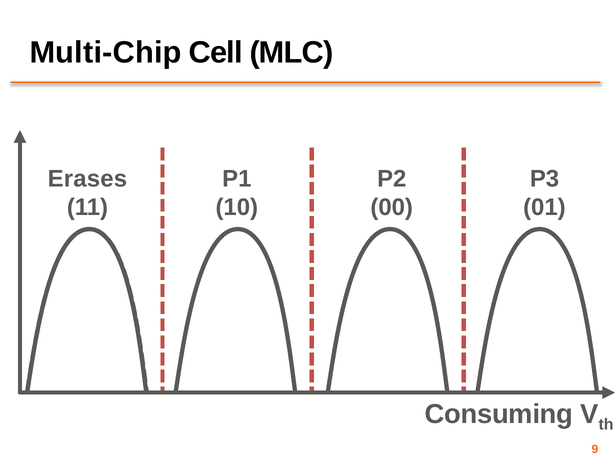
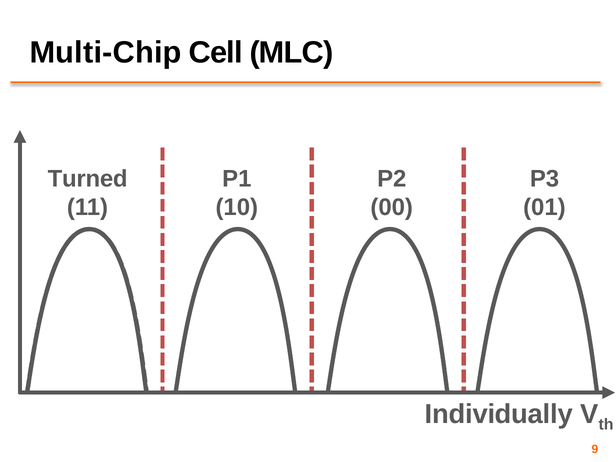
Erases: Erases -> Turned (88, 179)
Consuming: Consuming -> Individually (499, 414)
